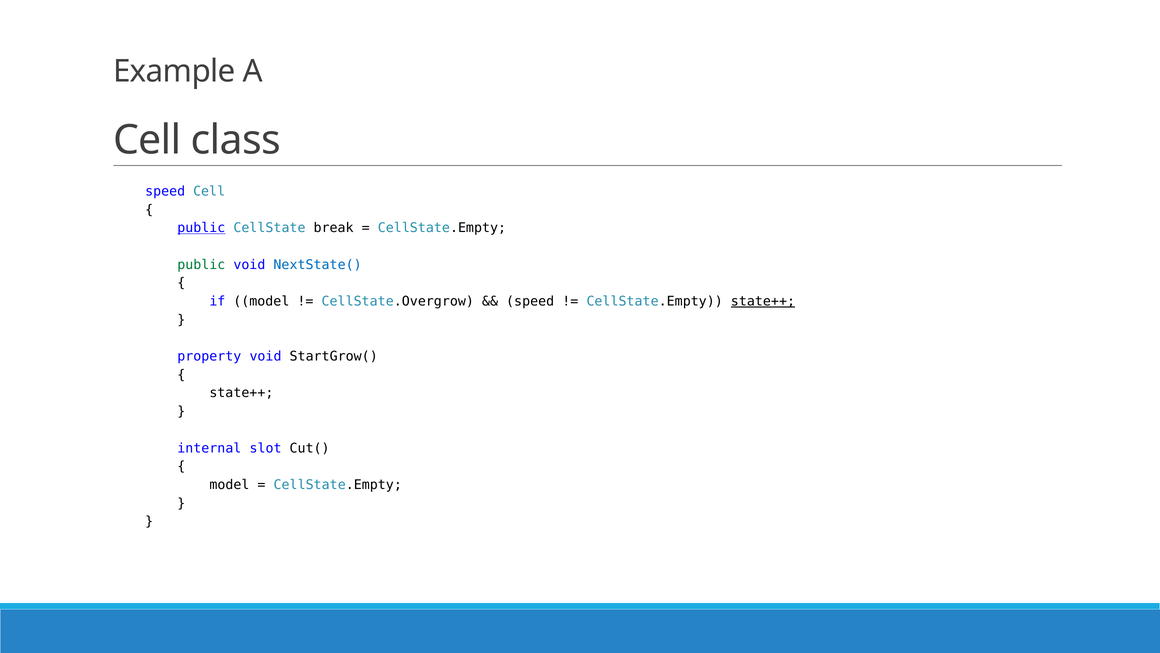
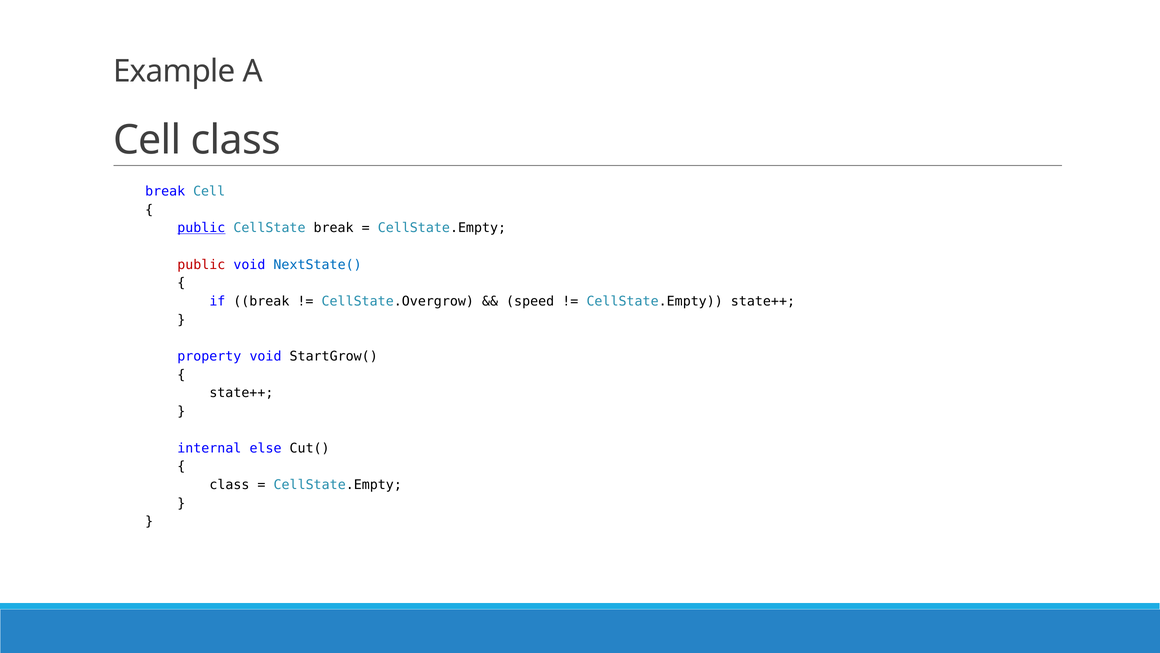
speed: speed -> break (165, 191)
public colour: green -> red (201, 265)
if model: model -> break (261, 301)
state++ underline: present -> none (763, 301)
slot: slot -> else (266, 448)
model: model -> class (229, 484)
